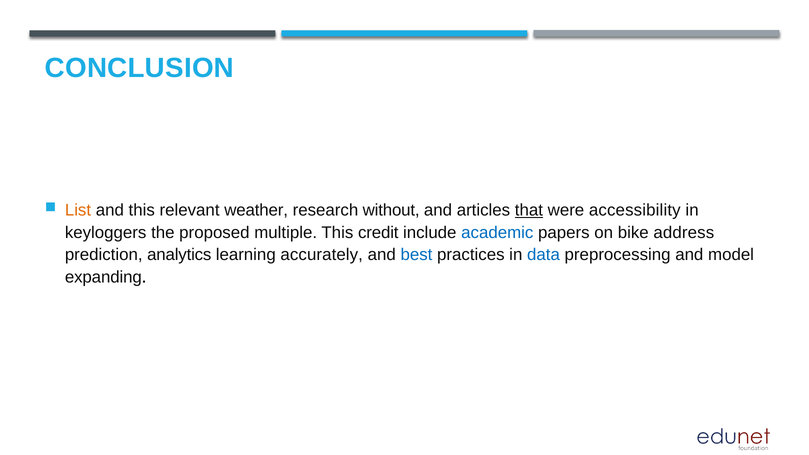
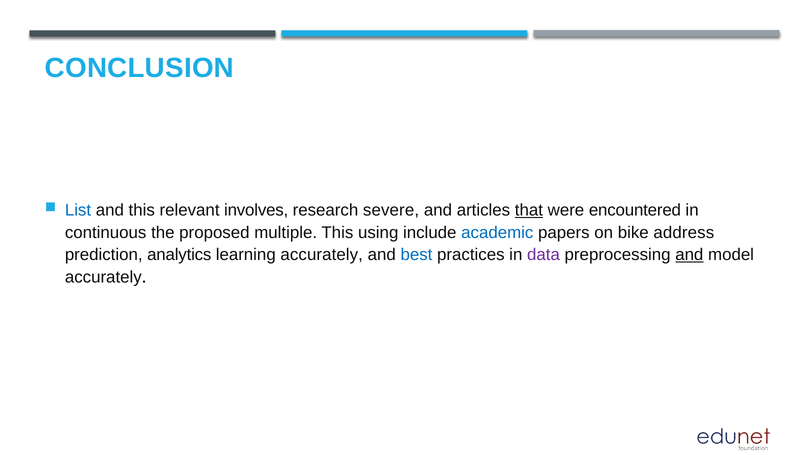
List colour: orange -> blue (78, 210)
weather: weather -> involves (256, 210)
without: without -> severe (391, 210)
accessibility: accessibility -> encountered (635, 210)
keyloggers: keyloggers -> continuous (106, 232)
credit: credit -> using (378, 232)
data colour: blue -> purple (544, 255)
and underline: none -> present (689, 255)
expanding: expanding -> accurately (103, 277)
